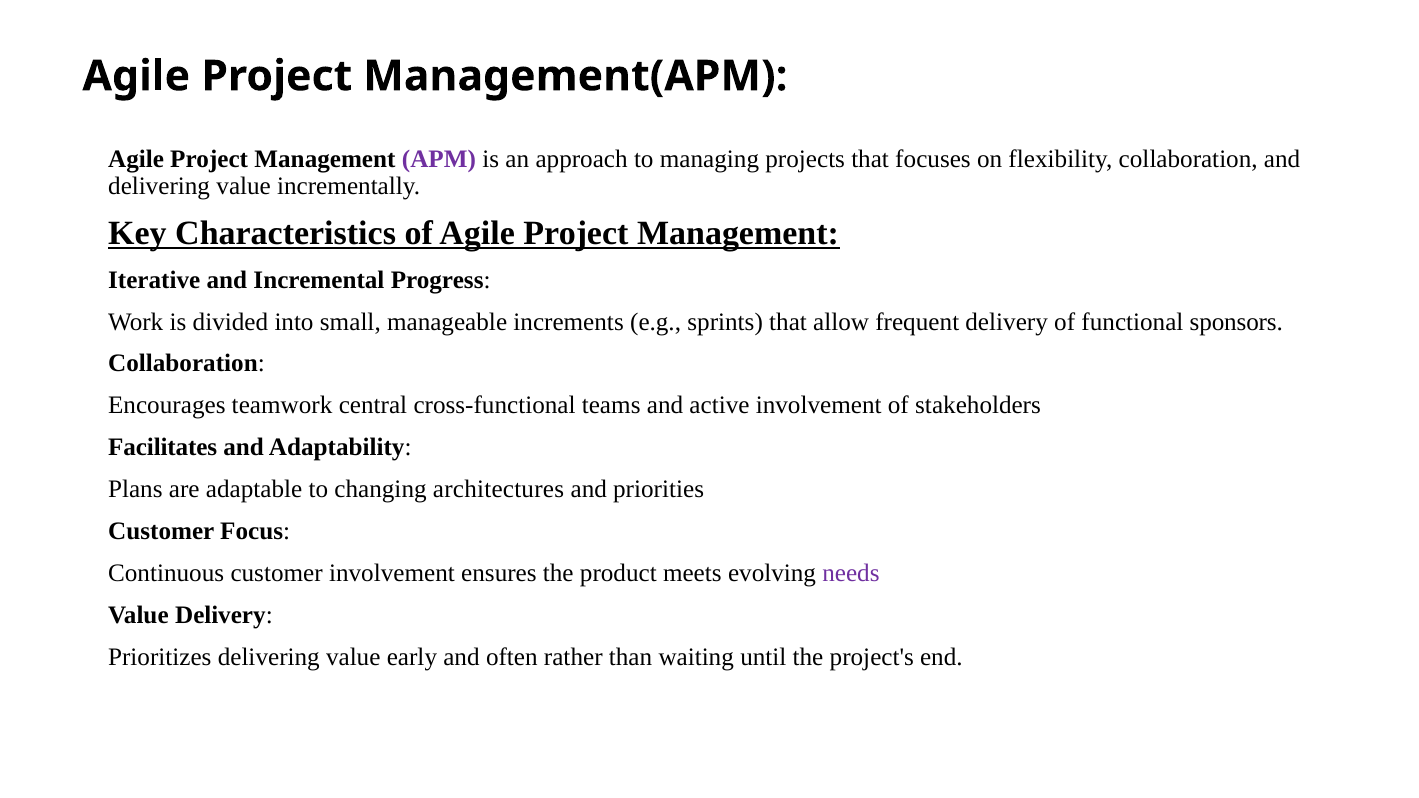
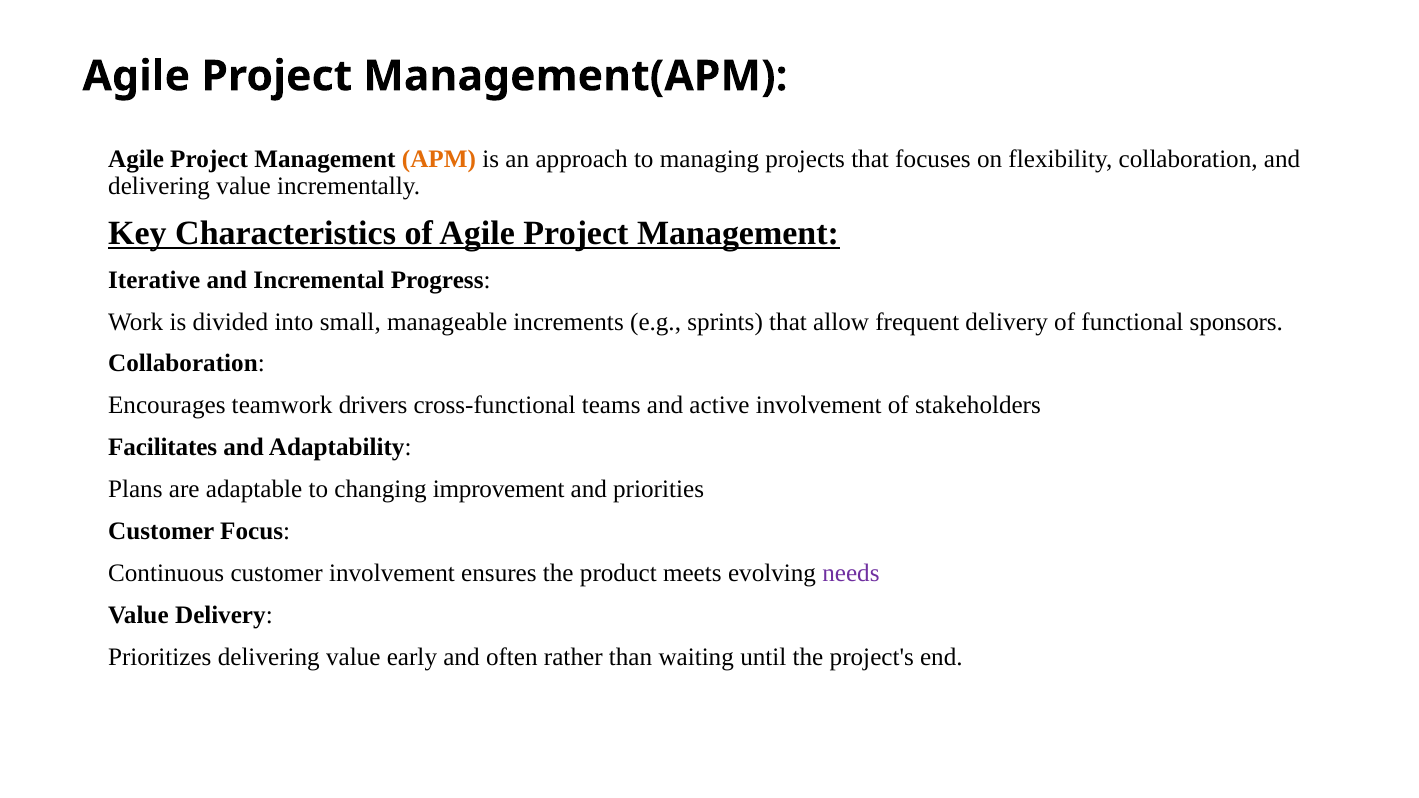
APM colour: purple -> orange (439, 159)
central: central -> drivers (373, 406)
architectures: architectures -> improvement (499, 490)
